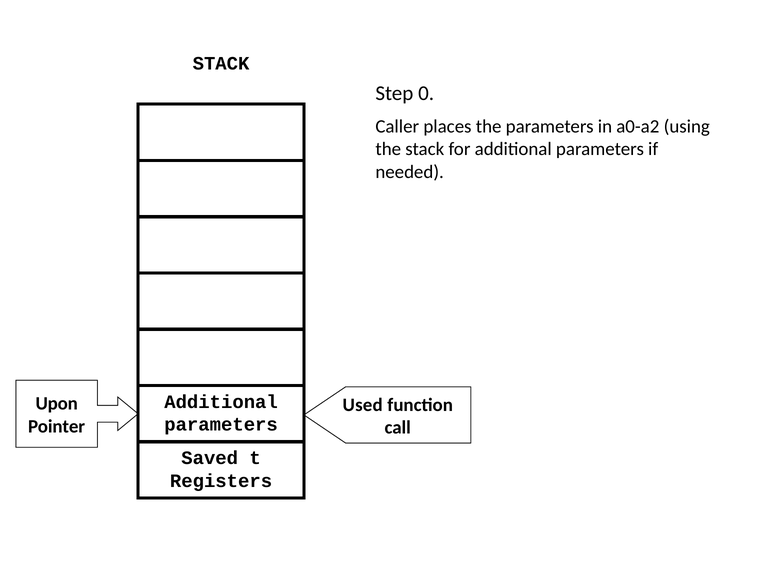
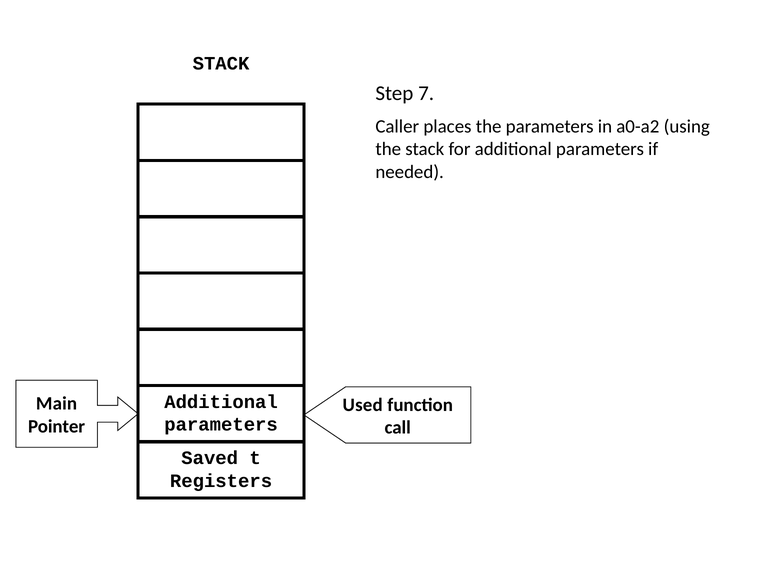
0: 0 -> 7 (426, 93)
Upon: Upon -> Main (57, 404)
